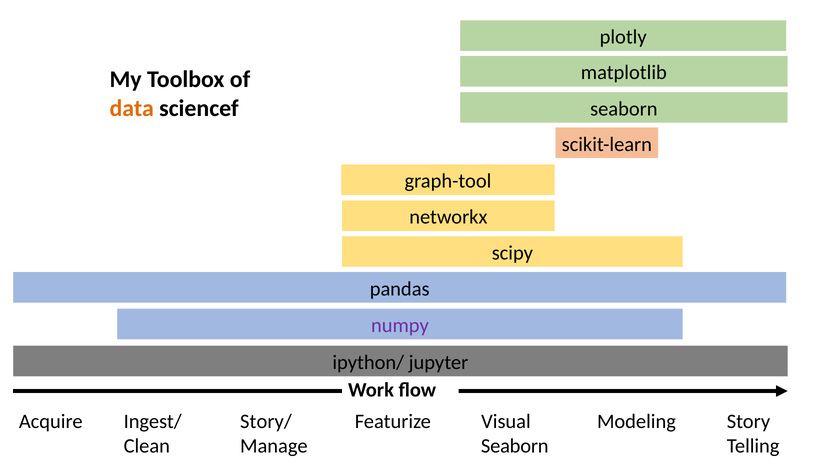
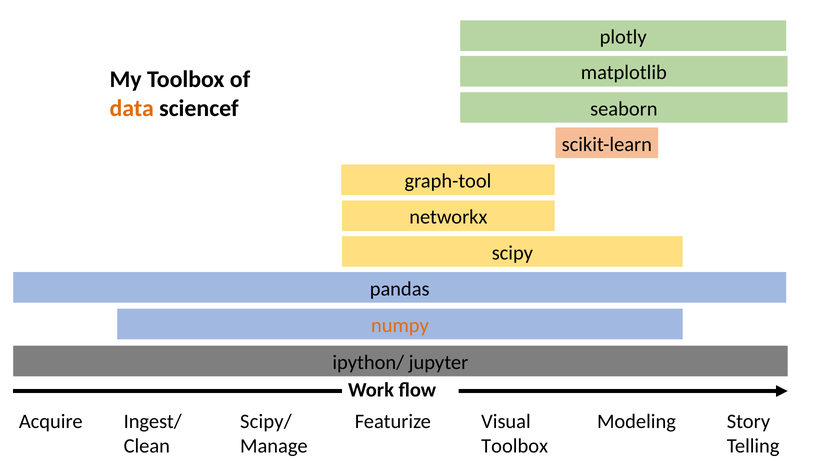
numpy colour: purple -> orange (400, 325)
Story/: Story/ -> Scipy/ (266, 421)
Seaborn: Seaborn -> Toolbox (515, 446)
